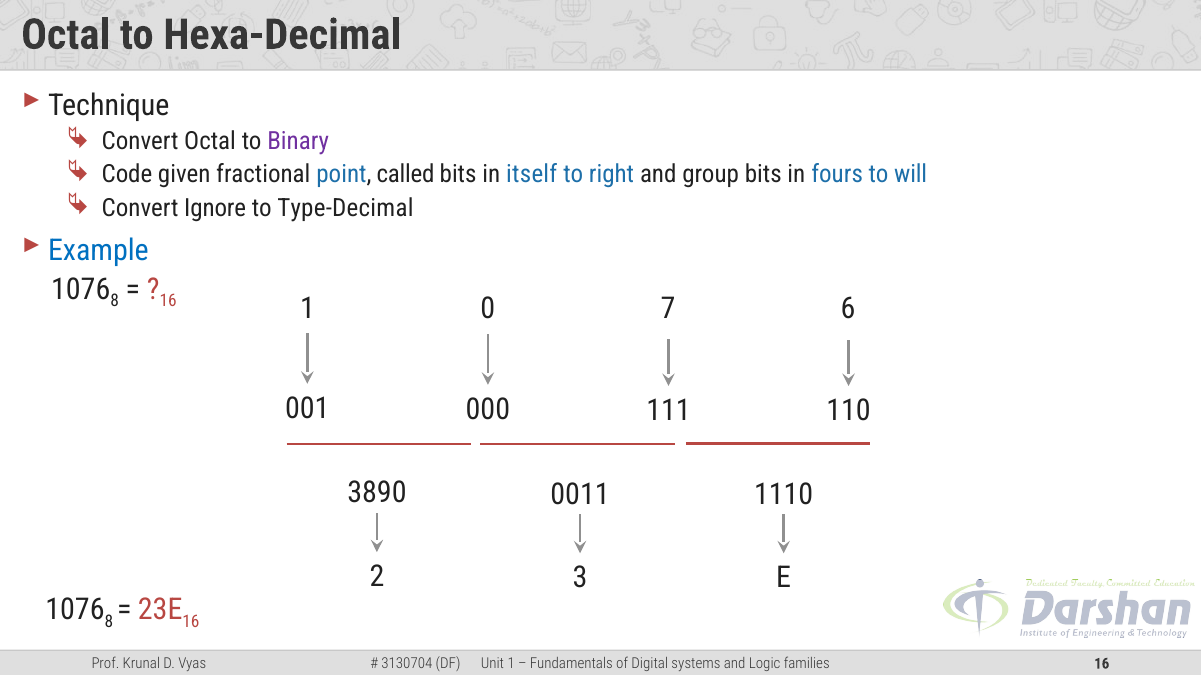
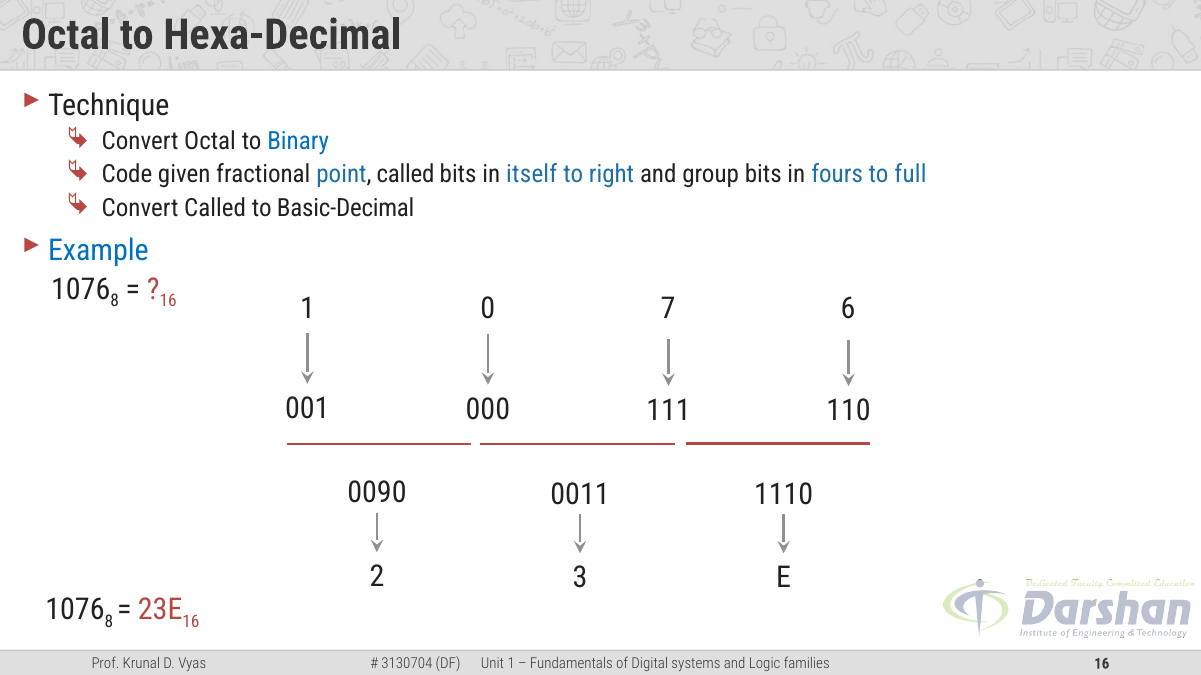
Binary colour: purple -> blue (298, 142)
will: will -> full (910, 175)
Convert Ignore: Ignore -> Called (215, 208)
Type-Decimal: Type-Decimal -> Basic-Decimal (346, 208)
3890: 3890 -> 0090 (377, 493)
